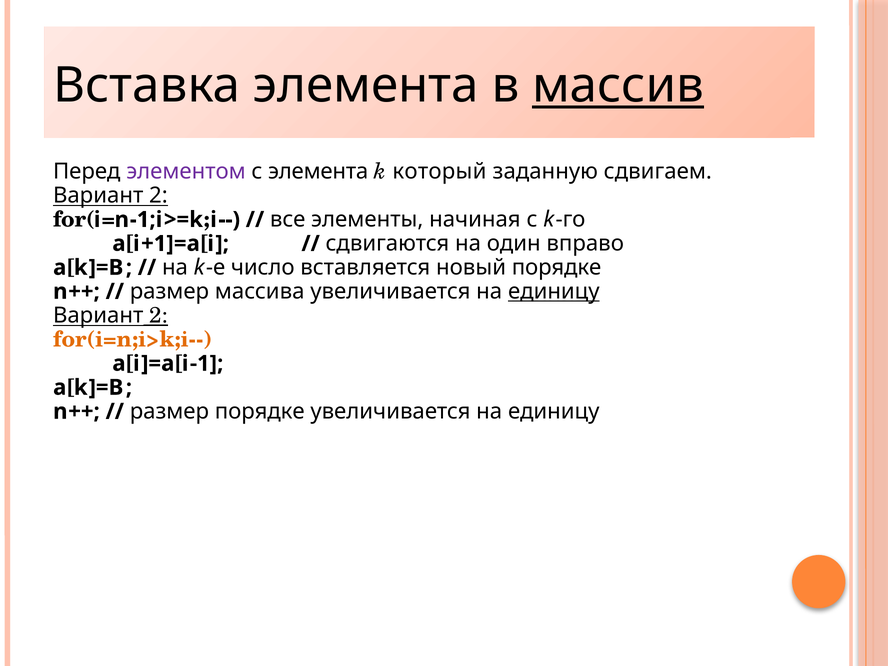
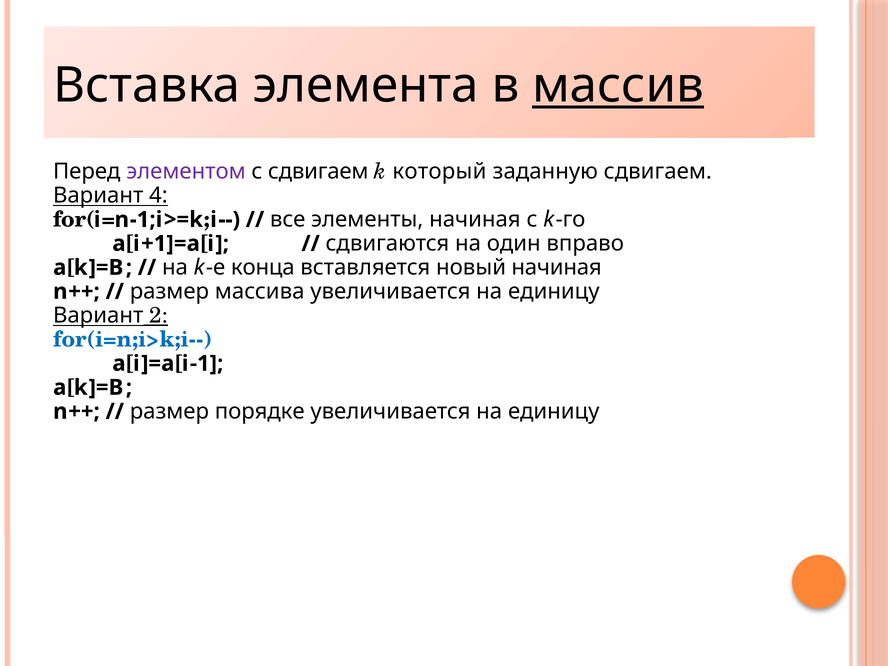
с элемента: элемента -> сдвигаем (318, 172)
2: 2 -> 4 (158, 196)
число: число -> конца (263, 268)
новый порядке: порядке -> начиная (557, 268)
единицу underline: present -> none (554, 292)
for(i=n;i>k;i-- colour: orange -> blue (133, 339)
